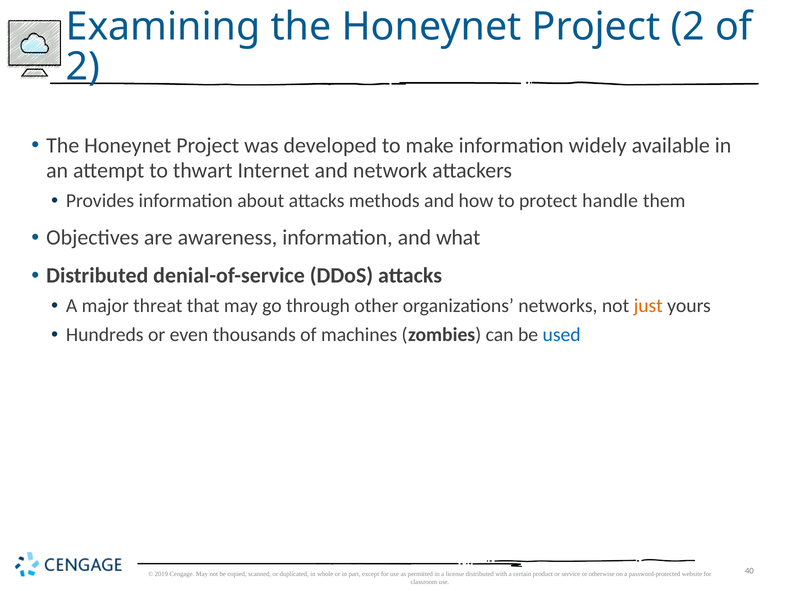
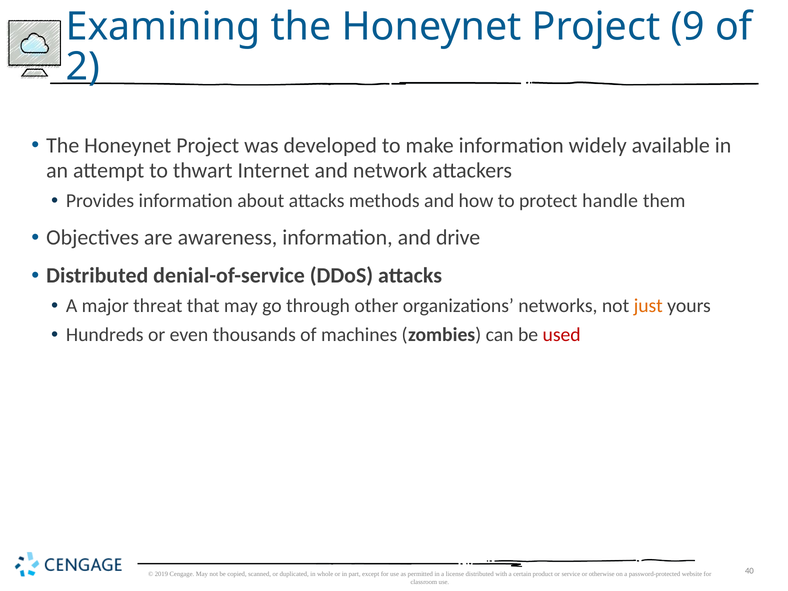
Project 2: 2 -> 9 (688, 27)
what: what -> drive (458, 237)
used colour: blue -> red (562, 335)
